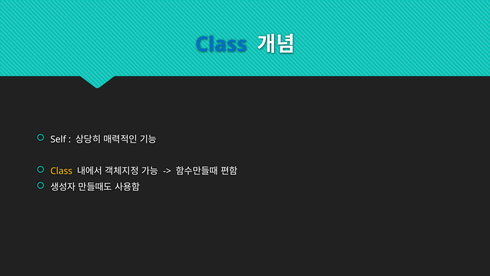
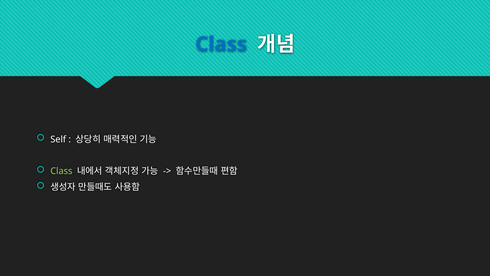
Class colour: yellow -> light green (61, 171)
